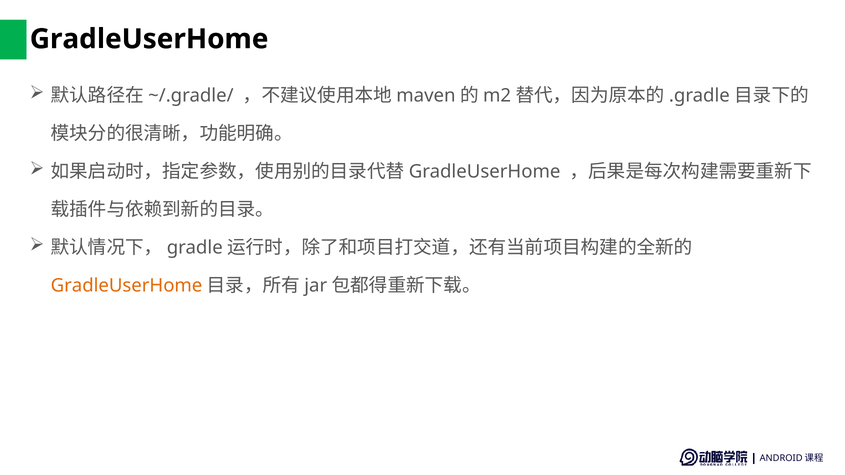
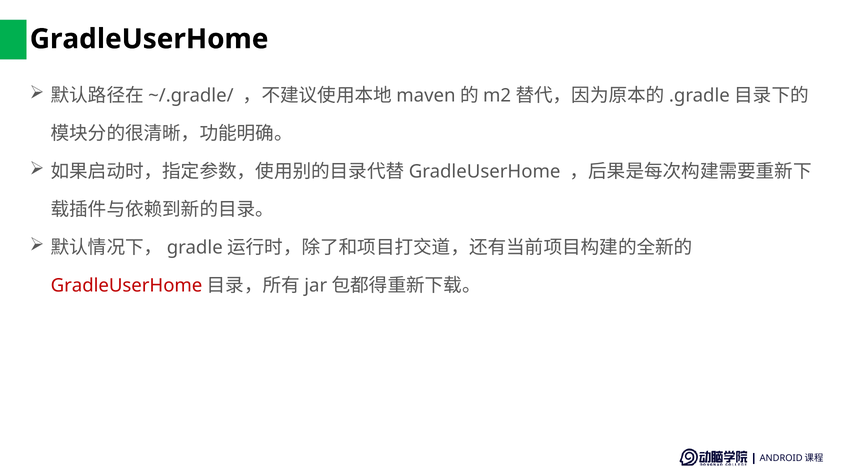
GradleUserHome colour: orange -> red (127, 286)
